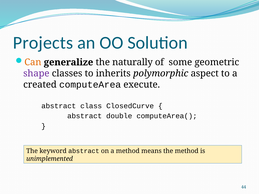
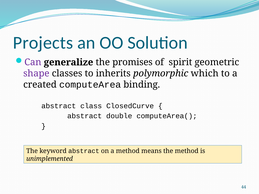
Can colour: orange -> purple (33, 62)
naturally: naturally -> promises (132, 62)
some: some -> spirit (180, 62)
aspect: aspect -> which (205, 74)
execute: execute -> binding (142, 85)
